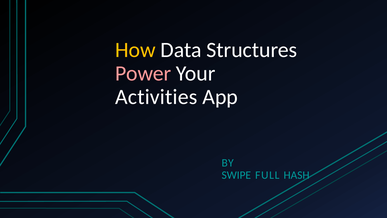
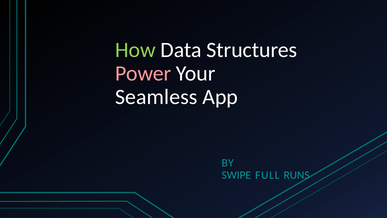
How colour: yellow -> light green (135, 50)
Activities: Activities -> Seamless (156, 97)
HASH: HASH -> RUNS (297, 175)
